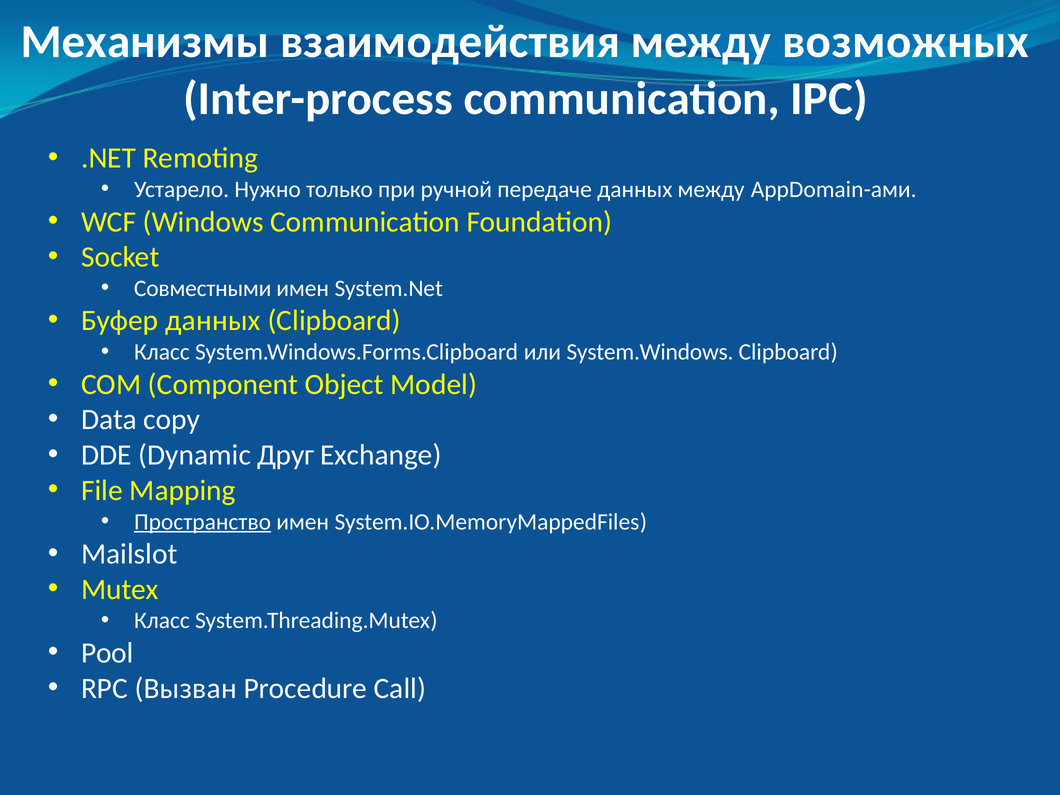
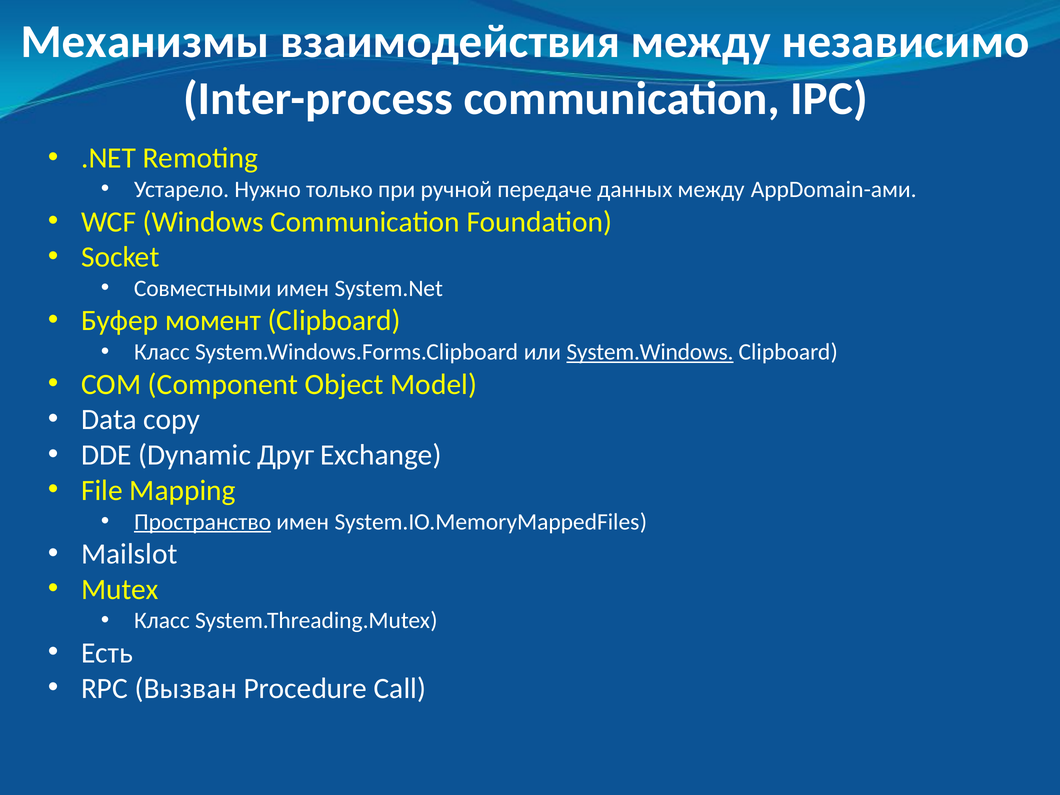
возможных: возможных -> независимо (906, 42)
Буфер данных: данных -> момент (213, 321)
System.Windows underline: none -> present (650, 352)
Pool: Pool -> Есть (107, 653)
